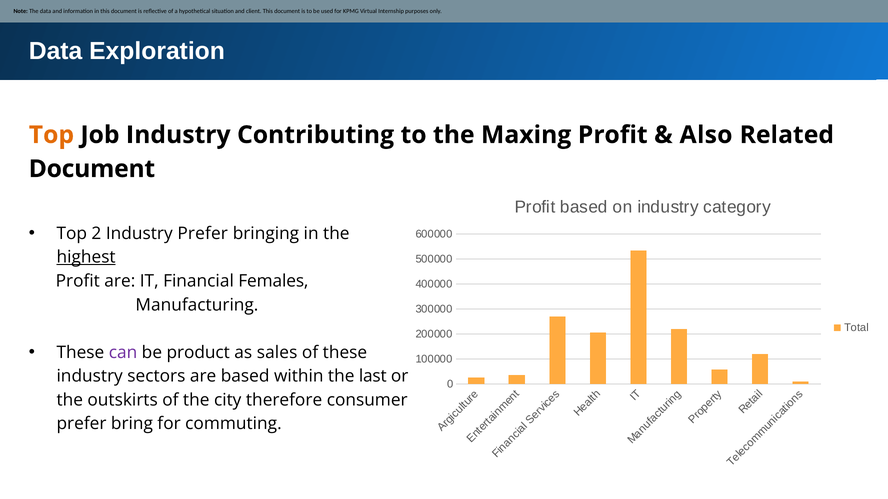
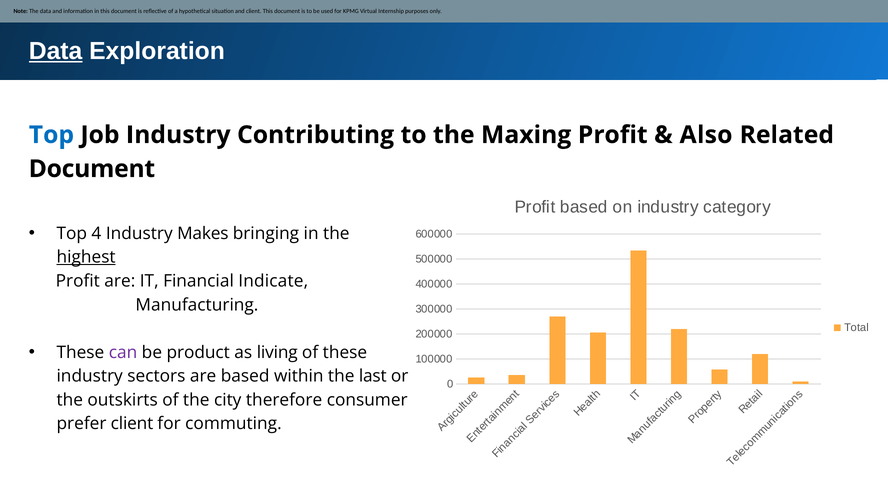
Data underline: none -> present (56, 51)
Top colour: orange -> blue (51, 135)
2: 2 -> 4 (96, 234)
Industry Prefer: Prefer -> Makes (203, 234)
Females: Females -> Indicate (273, 281)
sales: sales -> living (277, 353)
prefer bring: bring -> client (132, 424)
